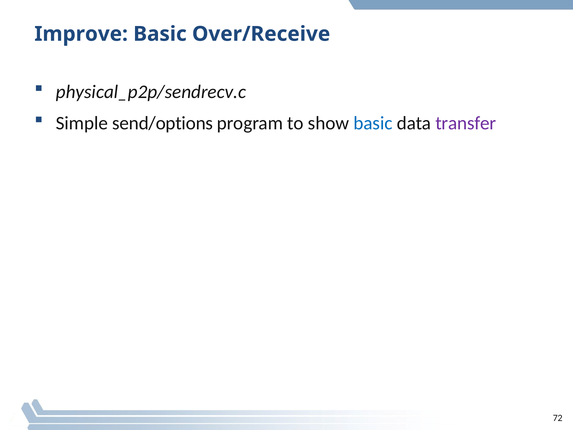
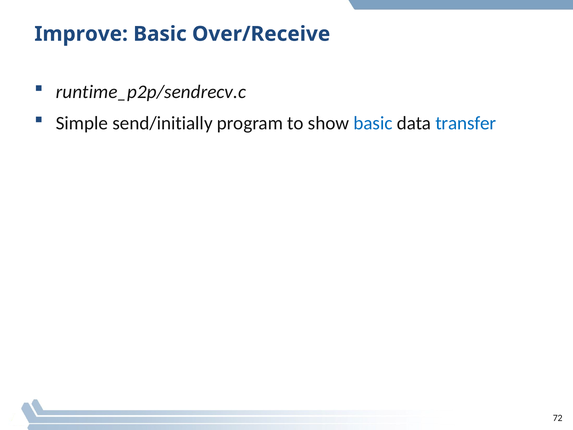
physical_p2p/sendrecv.c: physical_p2p/sendrecv.c -> runtime_p2p/sendrecv.c (151, 92)
send/options: send/options -> send/initially (163, 123)
transfer colour: purple -> blue (466, 123)
